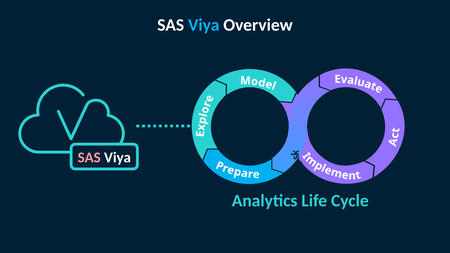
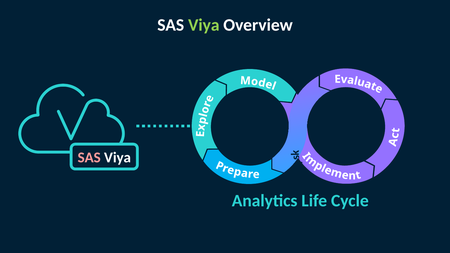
Viya colour: light blue -> light green (204, 25)
